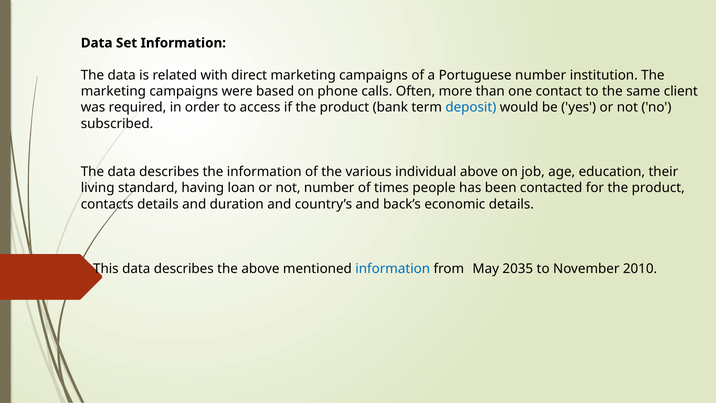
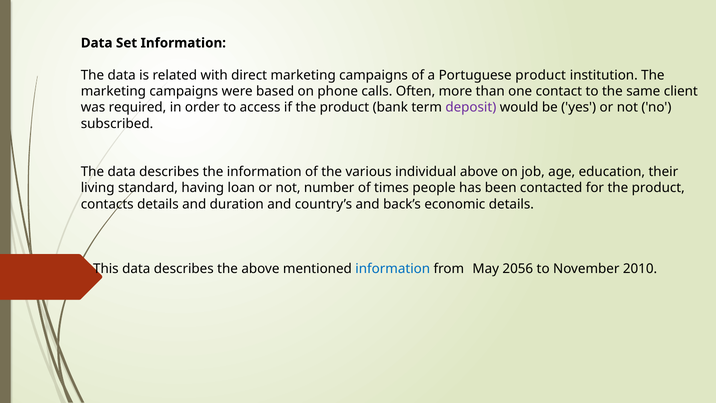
Portuguese number: number -> product (541, 75)
deposit colour: blue -> purple (471, 107)
2035: 2035 -> 2056 (518, 269)
